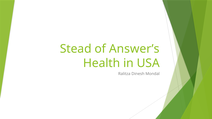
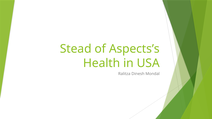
Answer’s: Answer’s -> Aspects’s (134, 49)
